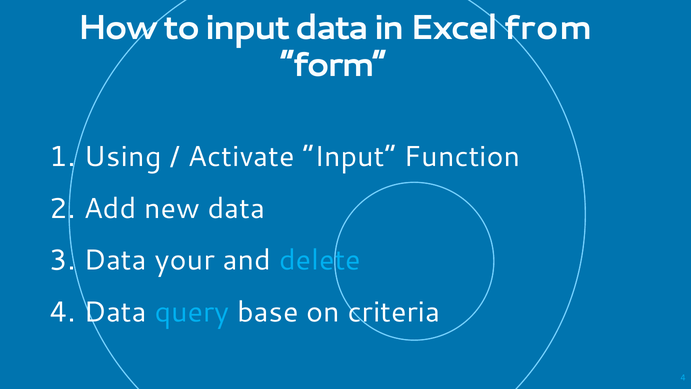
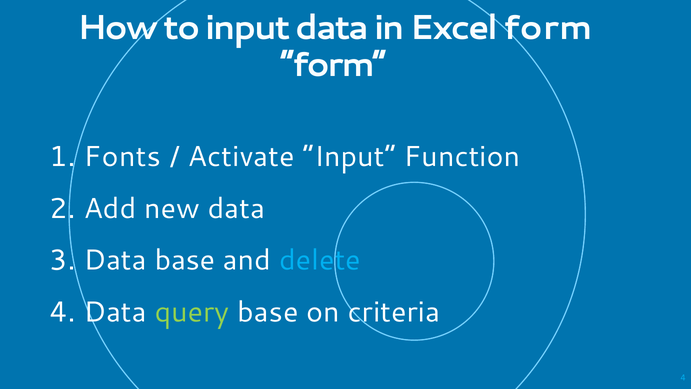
Excel from: from -> form (548, 28)
Using: Using -> Fonts (123, 157)
Data your: your -> base (185, 260)
query colour: light blue -> light green (192, 312)
